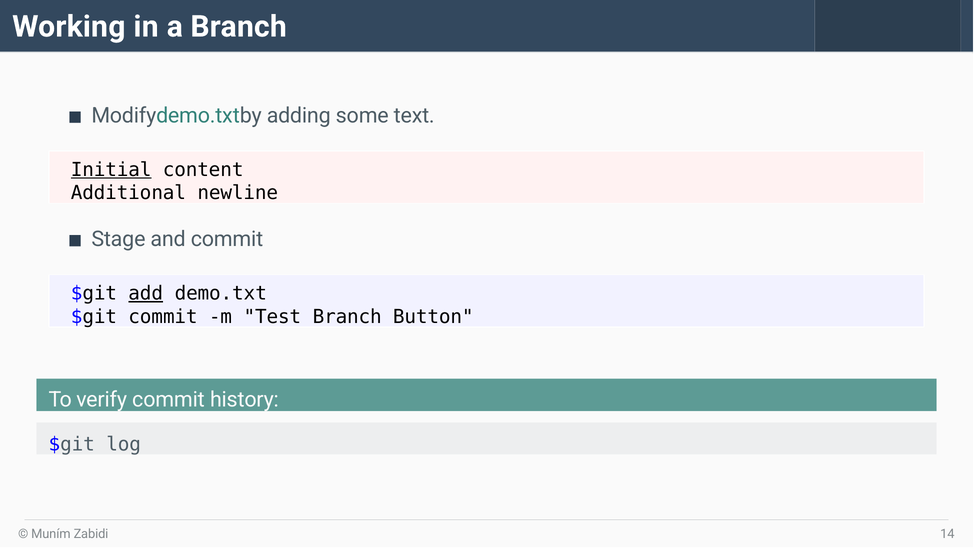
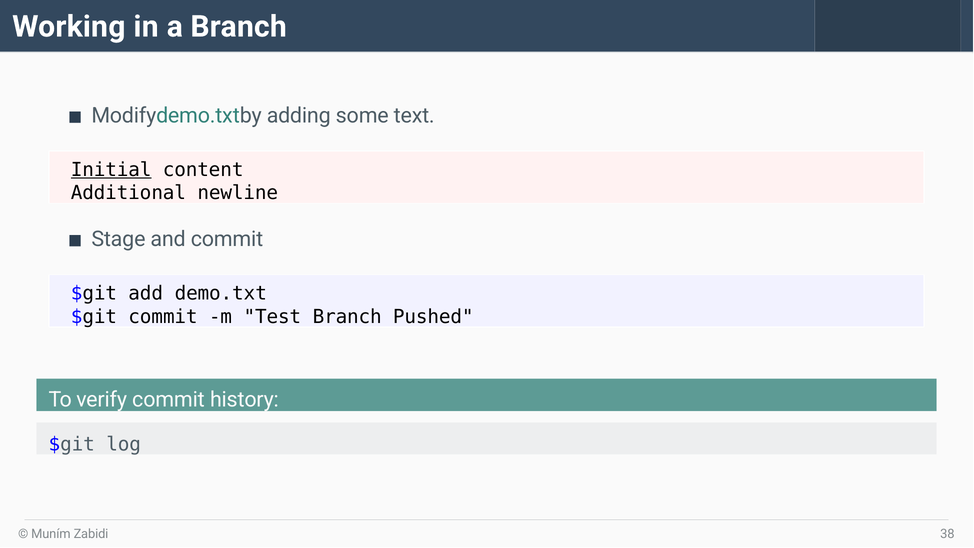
add underline: present -> none (146, 293)
Button: Button -> Pushed (433, 317)
14: 14 -> 38 (947, 534)
